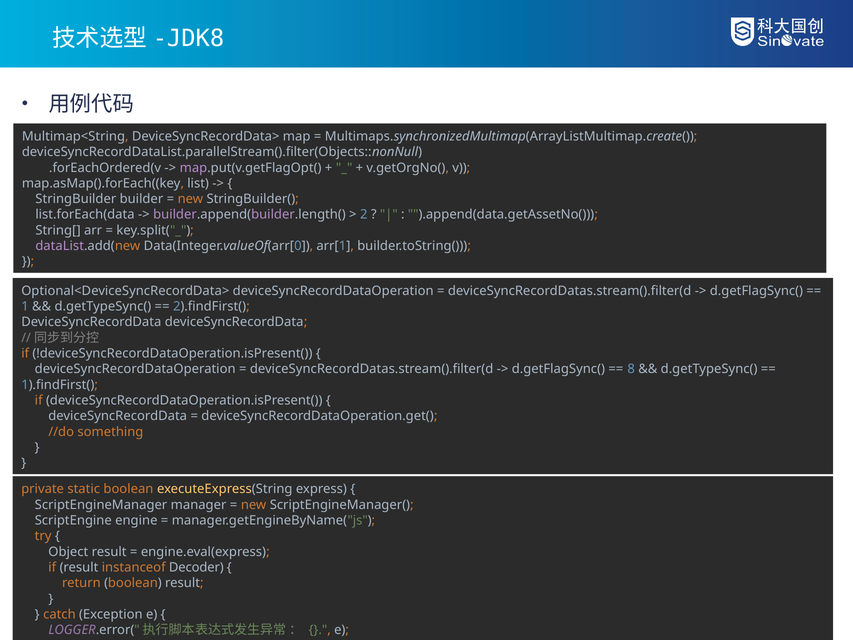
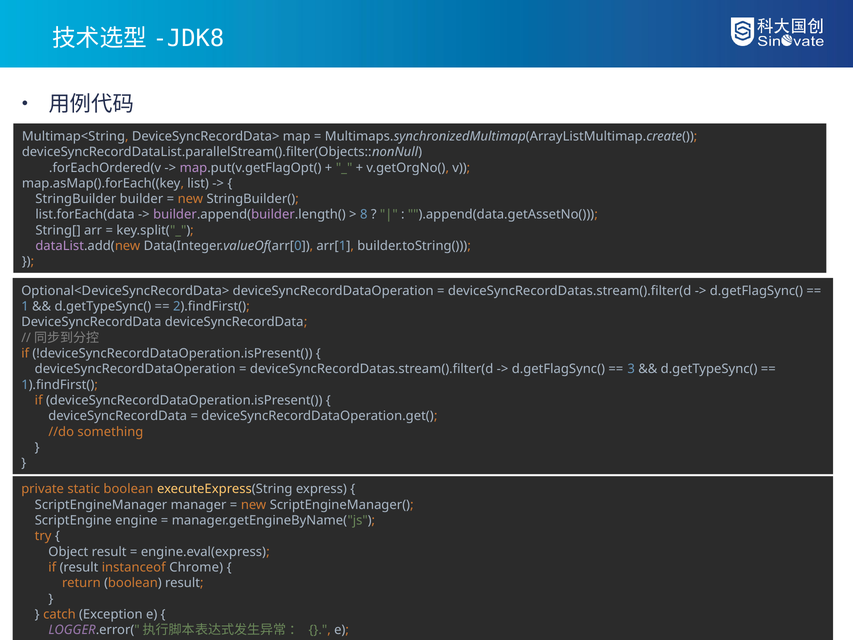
2: 2 -> 8 (364, 215)
8: 8 -> 3 (631, 369)
Decoder: Decoder -> Chrome (196, 567)
